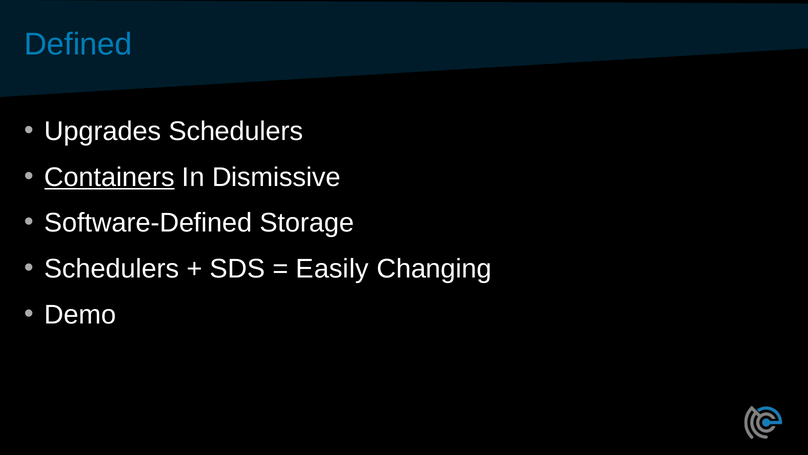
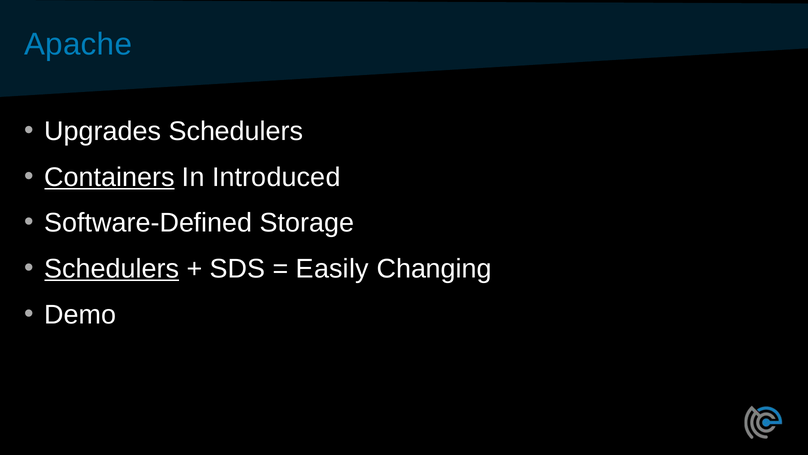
Defined: Defined -> Apache (78, 44)
Dismissive: Dismissive -> Introduced (276, 177)
Schedulers underline: none -> present (112, 269)
